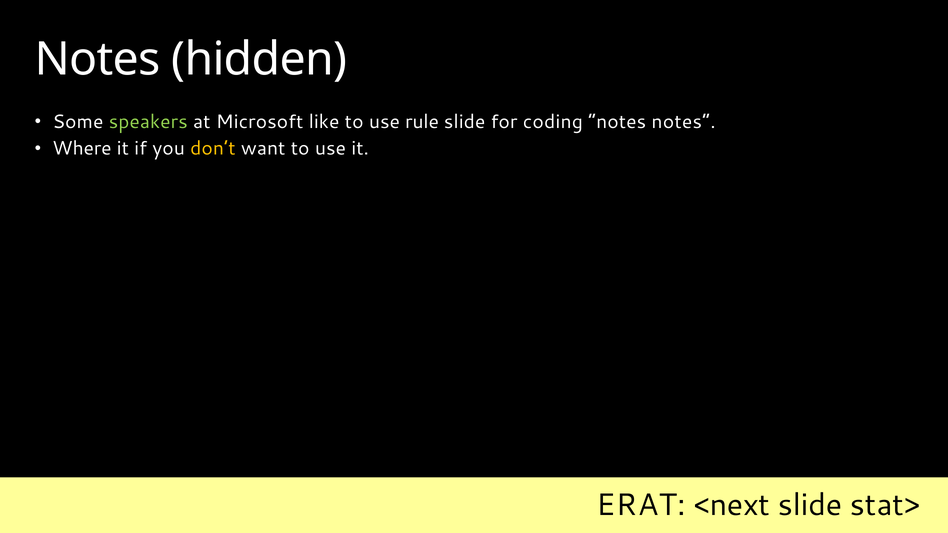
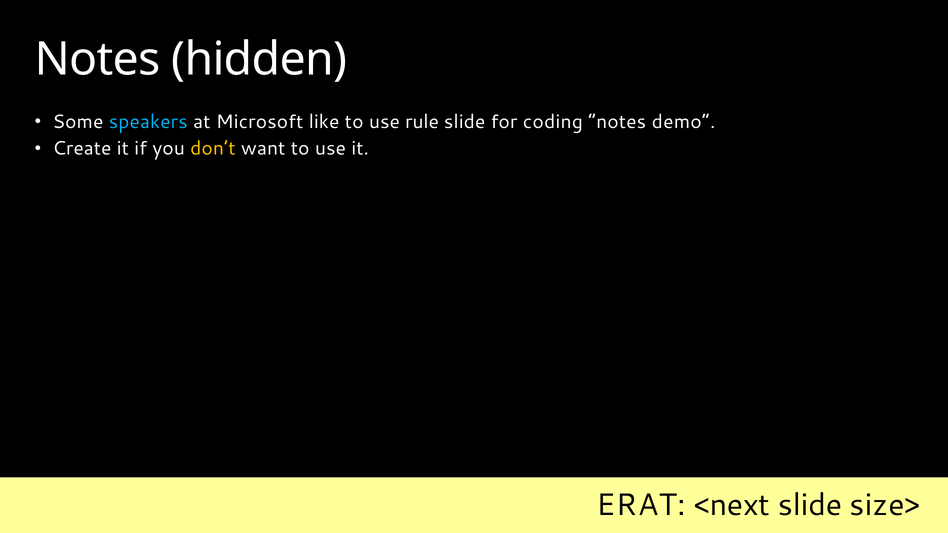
speakers colour: light green -> light blue (148, 122)
notes notes: notes -> demo (684, 122)
Where: Where -> Create (82, 149)
stat>: stat> -> size> (885, 505)
